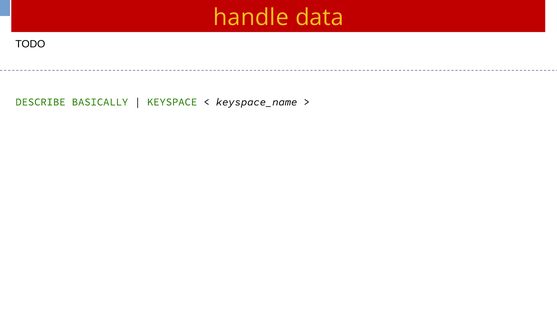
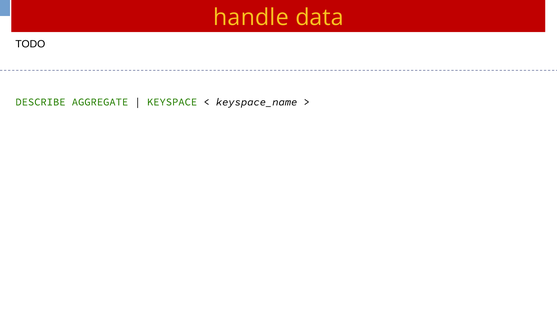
BASICALLY: BASICALLY -> AGGREGATE (100, 102)
